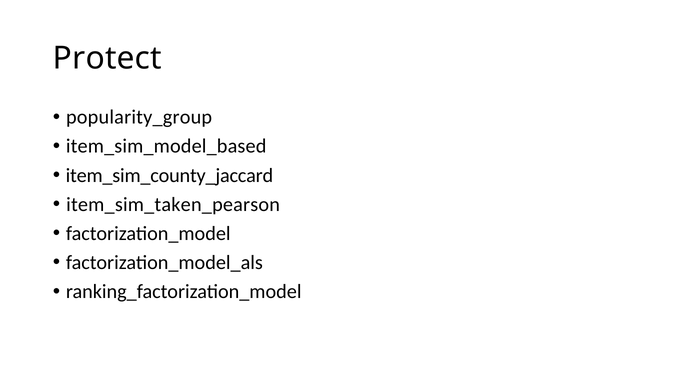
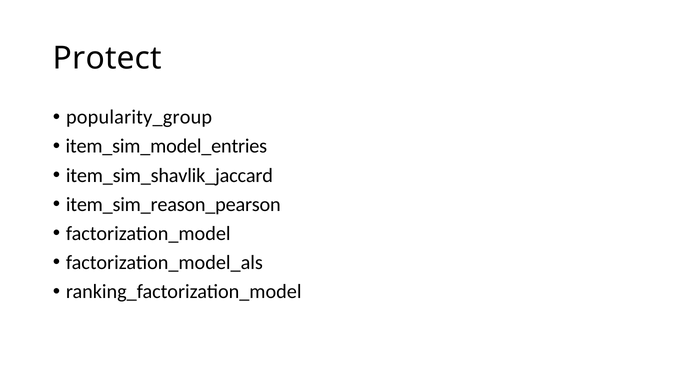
item_sim_model_based: item_sim_model_based -> item_sim_model_entries (166, 146)
item_sim_county_jaccard: item_sim_county_jaccard -> item_sim_shavlik_jaccard (169, 176)
item_sim_taken_pearson: item_sim_taken_pearson -> item_sim_reason_pearson (173, 205)
